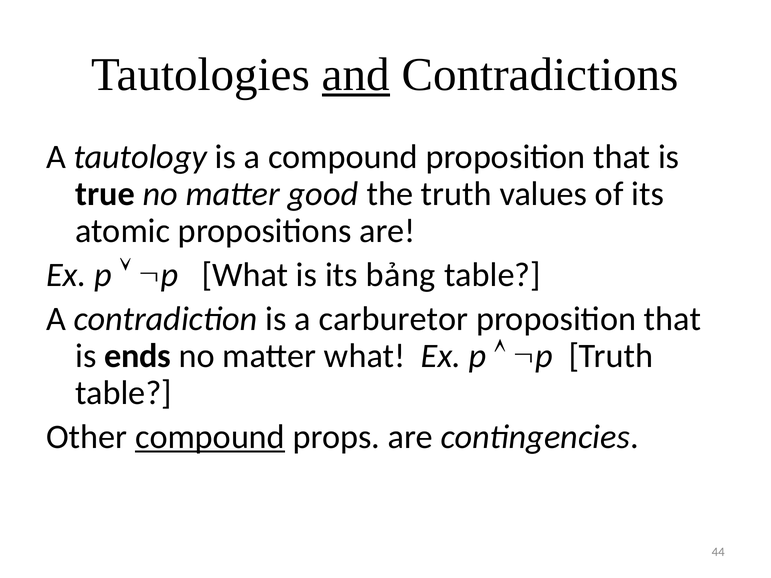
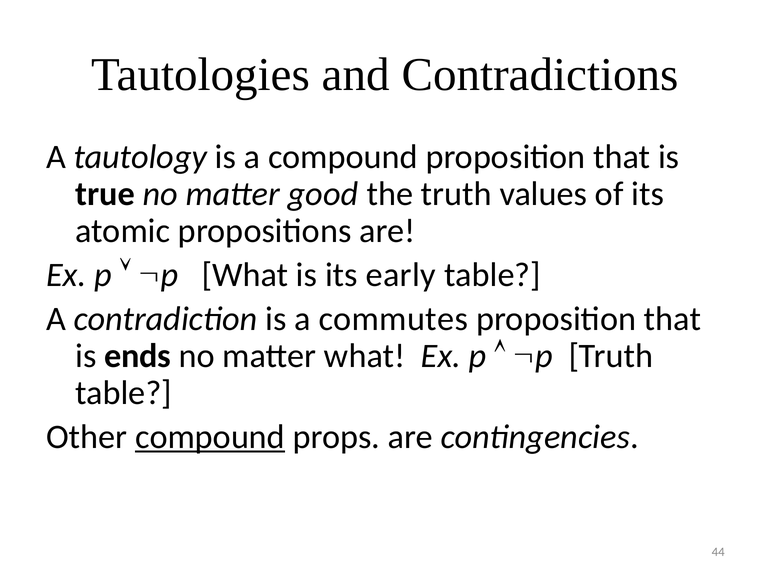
and underline: present -> none (356, 75)
bảng: bảng -> early (401, 275)
carburetor: carburetor -> commutes (393, 319)
